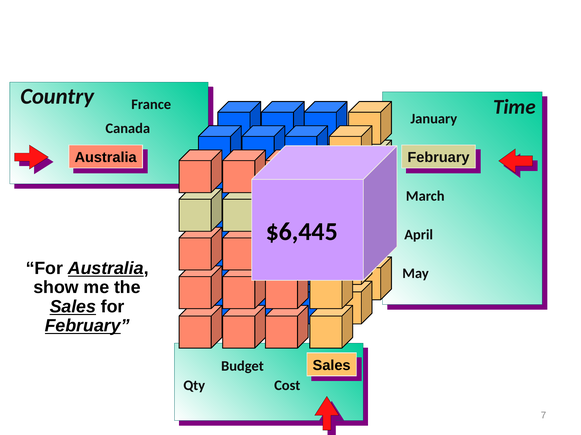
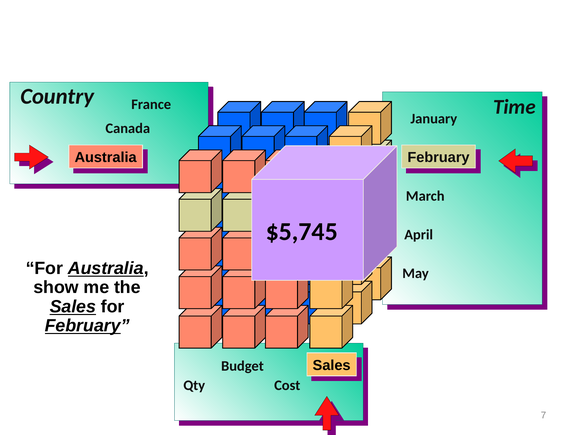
$6,445: $6,445 -> $5,745 (302, 232)
